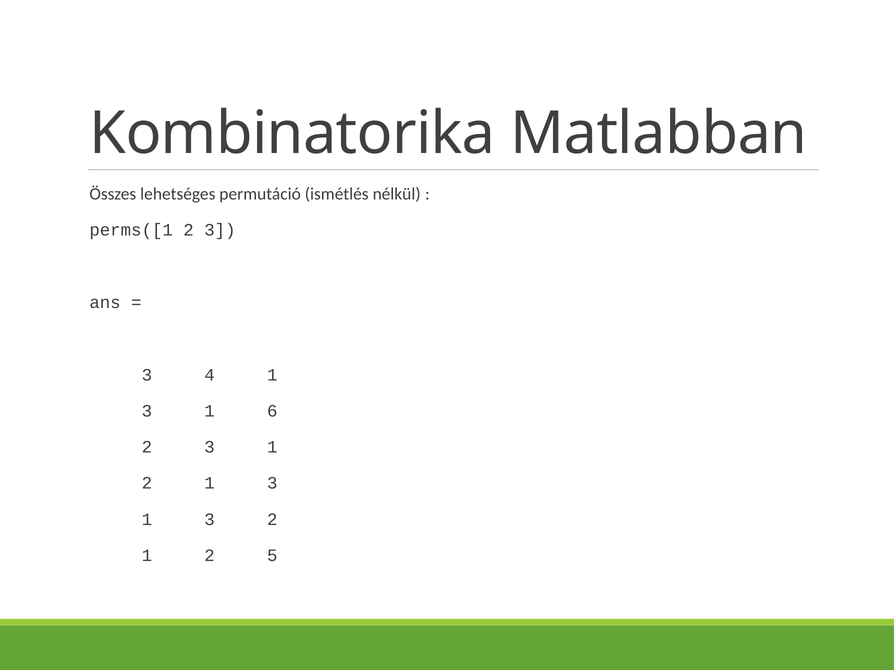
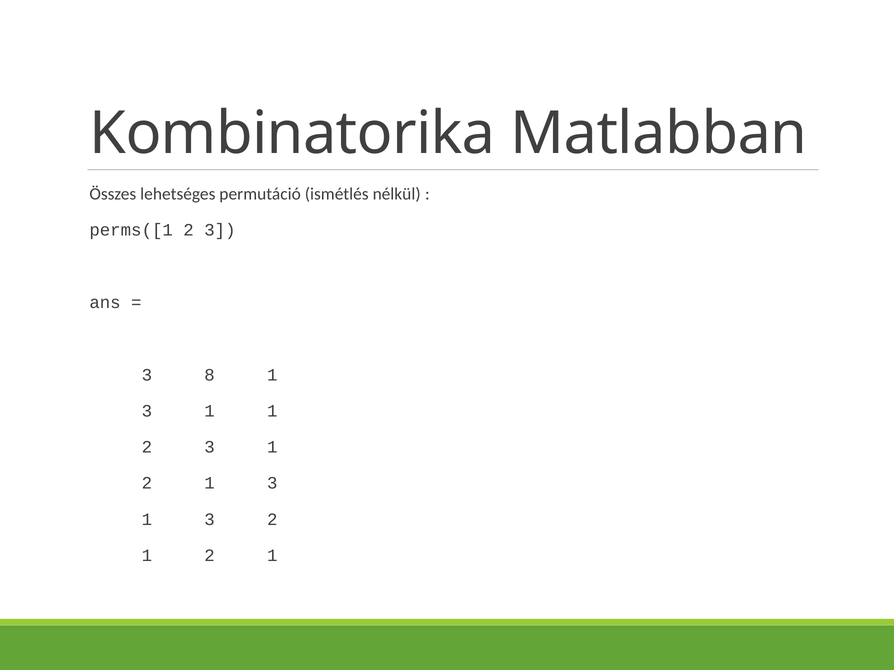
4: 4 -> 8 (210, 375)
1 6: 6 -> 1 (272, 411)
5: 5 -> 1 (272, 556)
